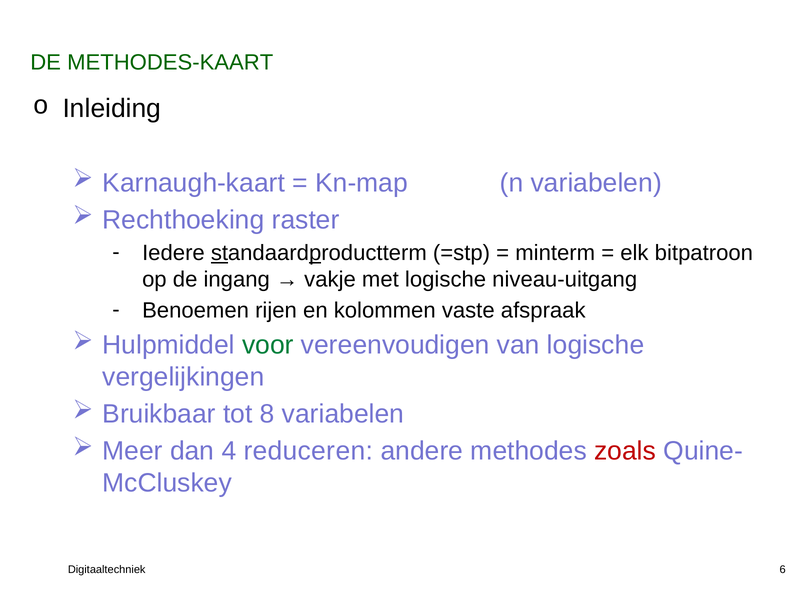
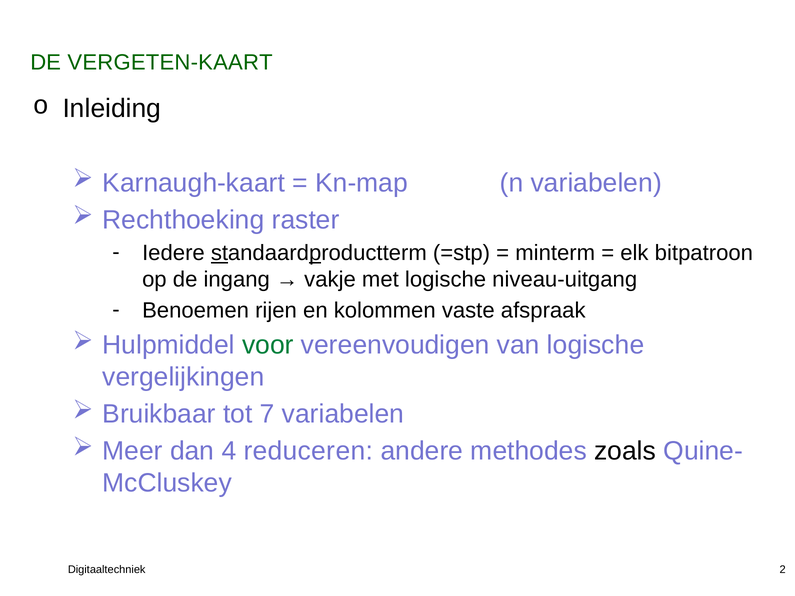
METHODES-KAART: METHODES-KAART -> VERGETEN-KAART (170, 62)
8: 8 -> 7 (267, 414)
zoals colour: red -> black (625, 451)
6: 6 -> 2 (783, 570)
